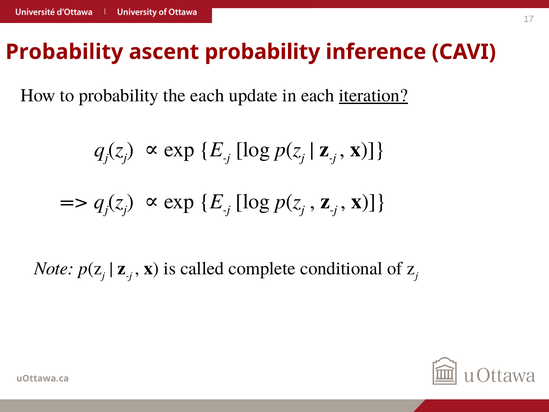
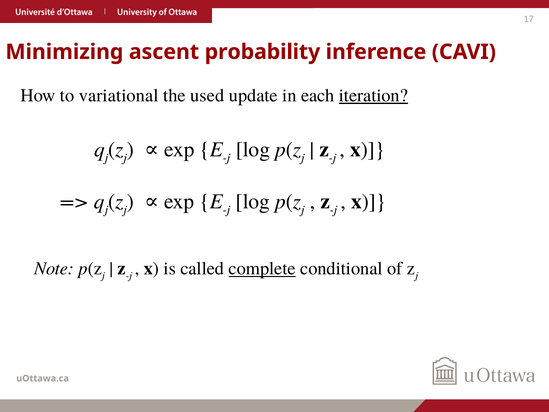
Probability: Probability -> Minimizing (64, 52)
to probability: probability -> variational (119, 95)
the each: each -> used (207, 95)
complete underline: none -> present (262, 268)
